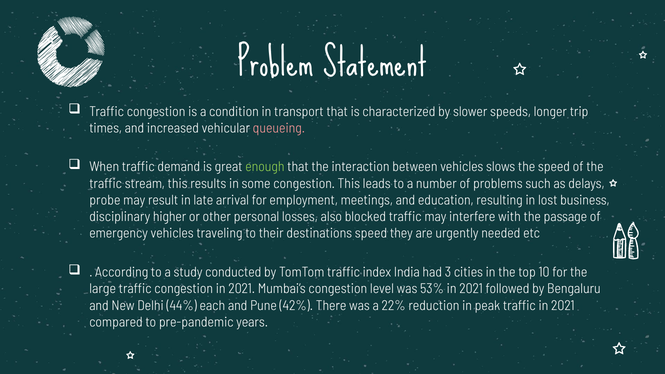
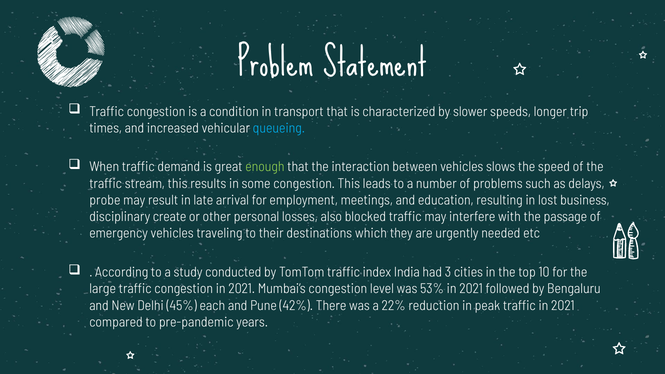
queueing colour: pink -> light blue (279, 128)
higher: higher -> create (170, 217)
destinations speed: speed -> which (371, 233)
44%: 44% -> 45% (182, 305)
